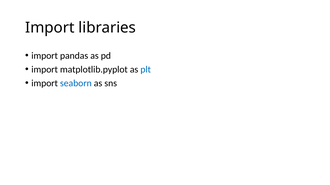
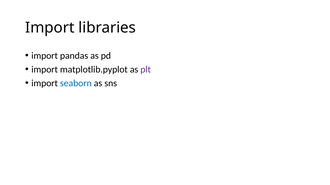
plt colour: blue -> purple (146, 70)
